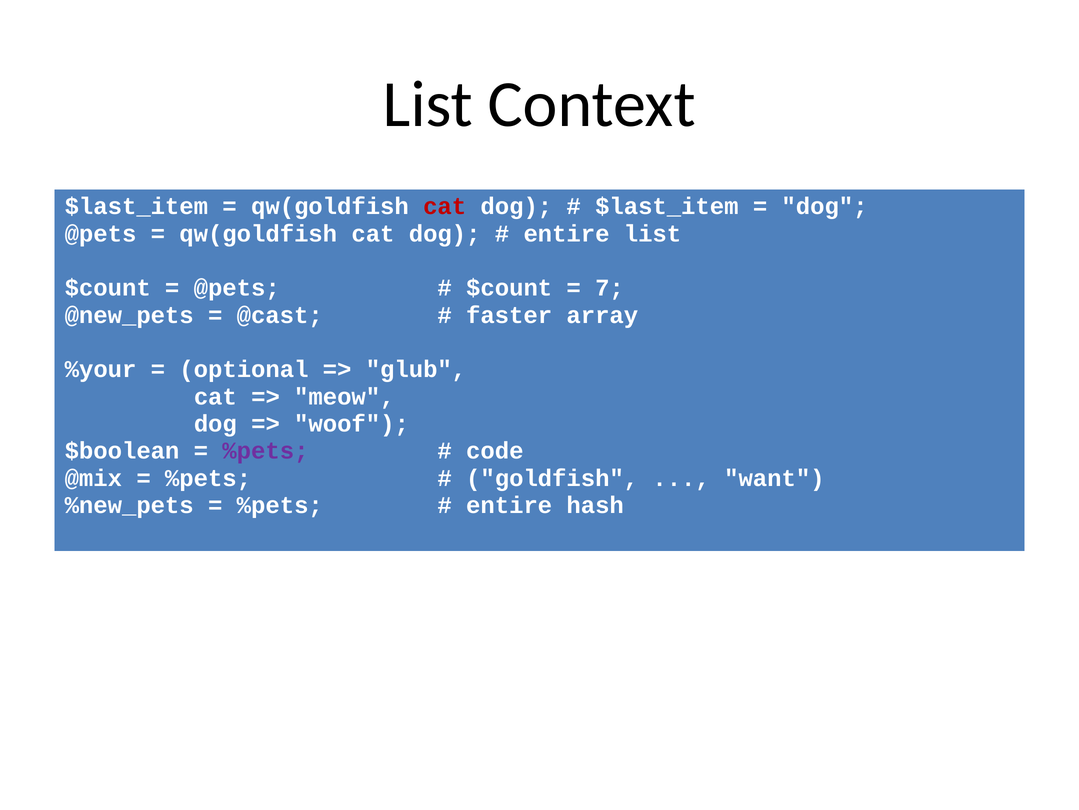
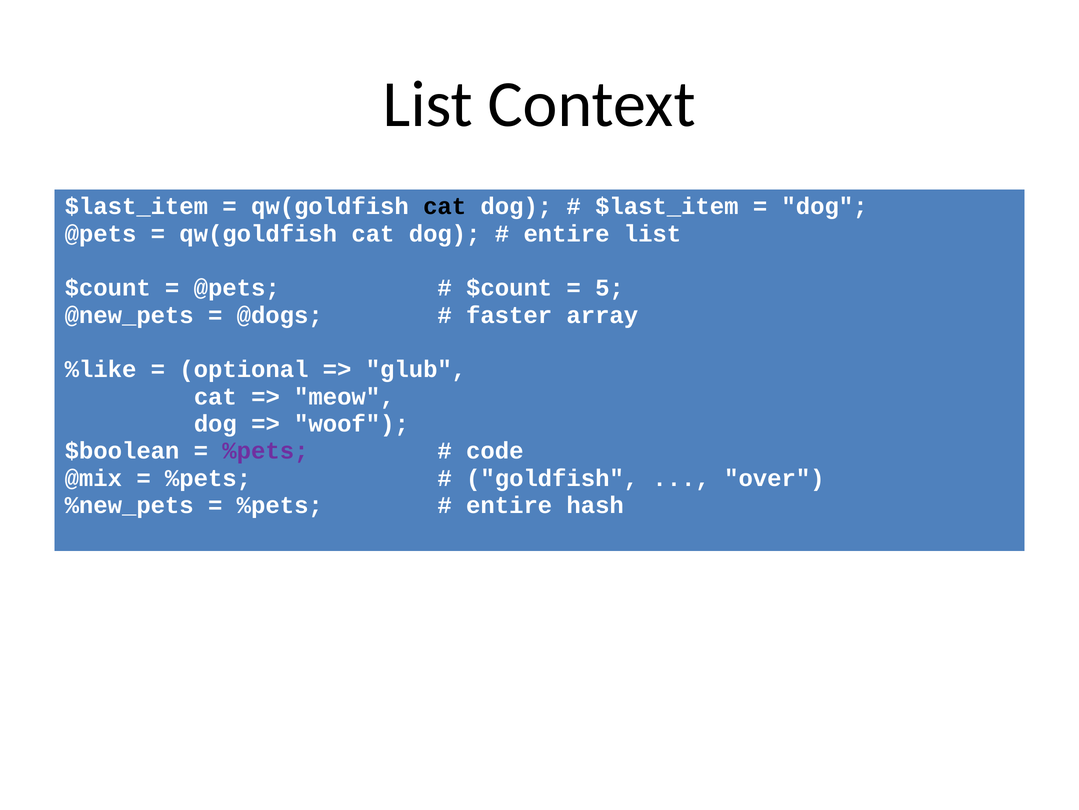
cat colour: red -> black (445, 206)
7: 7 -> 5 (610, 288)
@cast: @cast -> @dogs (280, 315)
%your: %your -> %like (101, 369)
want: want -> over (774, 478)
